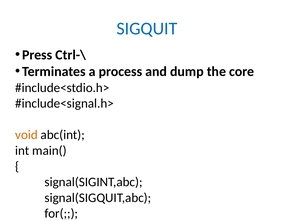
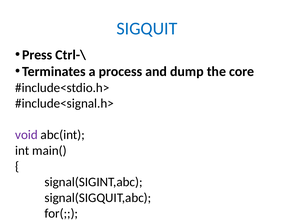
void colour: orange -> purple (26, 135)
